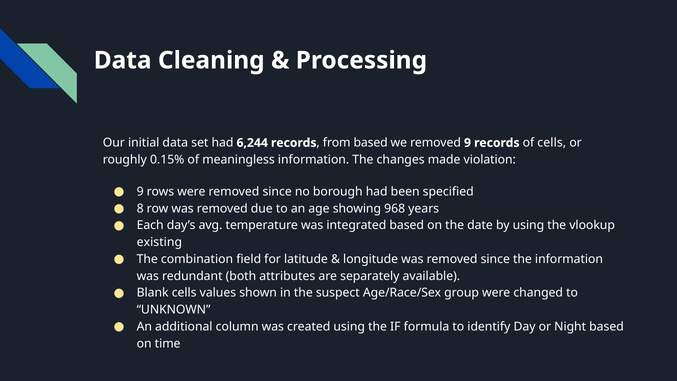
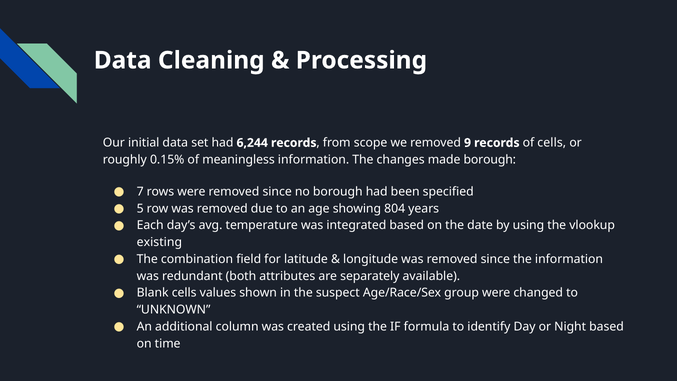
from based: based -> scope (371, 143)
made violation: violation -> borough (490, 160)
9: 9 -> 7 (140, 192)
8: 8 -> 5 (140, 208)
968: 968 -> 804 (395, 208)
